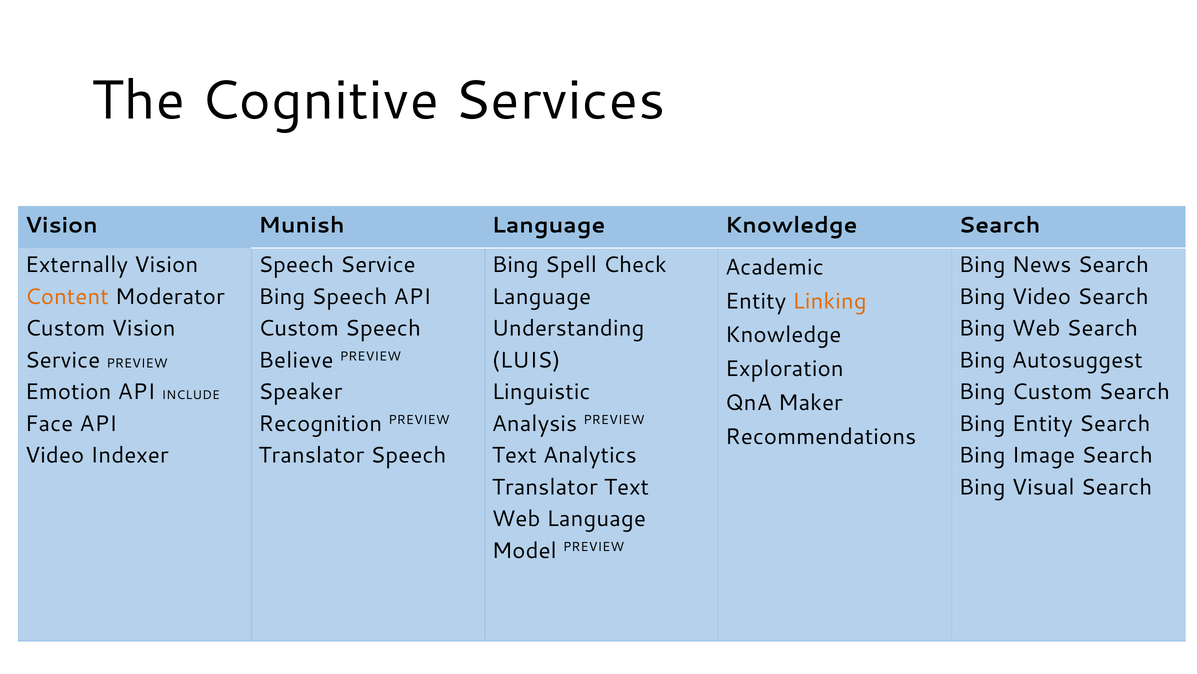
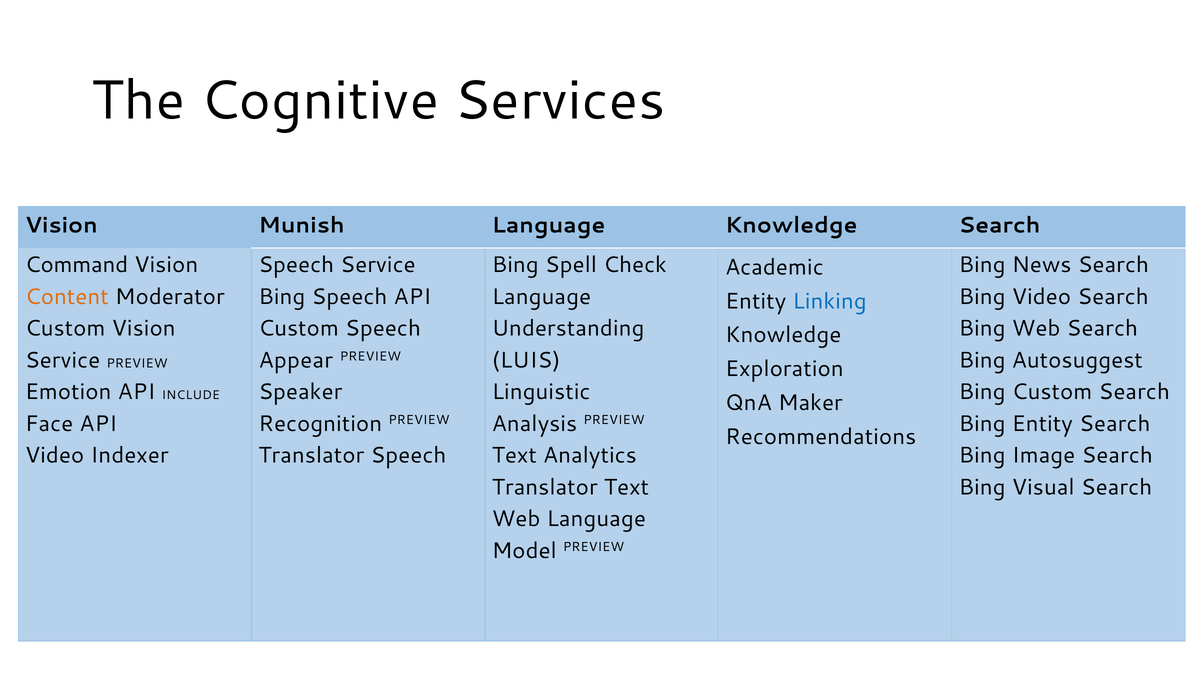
Externally: Externally -> Command (77, 265)
Linking colour: orange -> blue (830, 301)
Believe: Believe -> Appear (296, 360)
